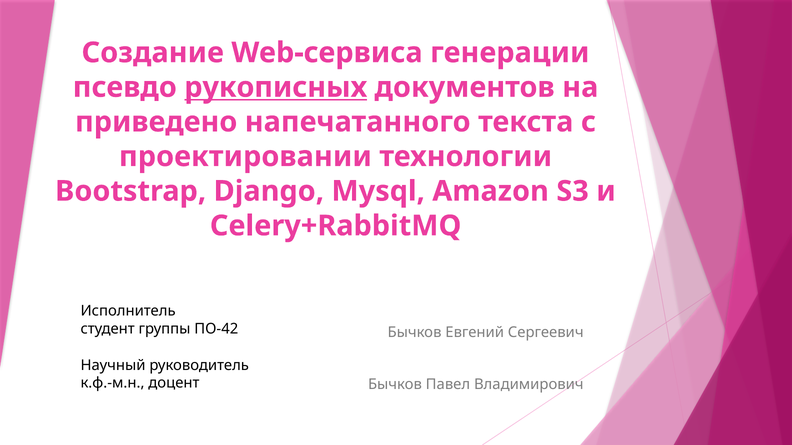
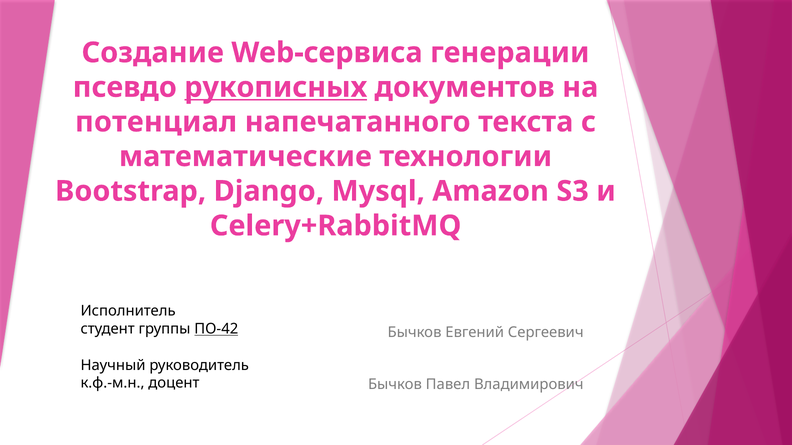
приведено: приведено -> потенциал (156, 122)
проектировании: проектировании -> математические (245, 157)
ПО-42 underline: none -> present (216, 329)
